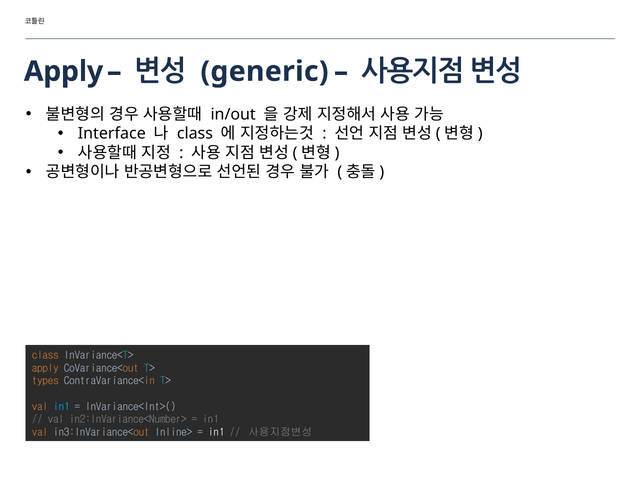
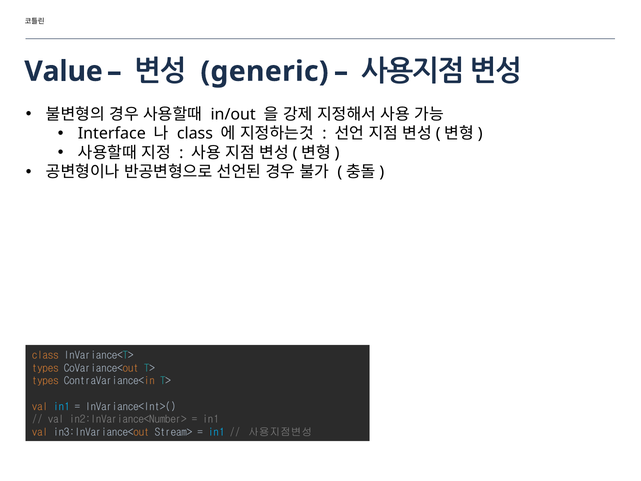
Apply: Apply -> Value (64, 71)
apply: apply -> types (45, 368)
Inline>: Inline> -> Stream> (173, 432)
in1 colour: white -> light blue (216, 432)
